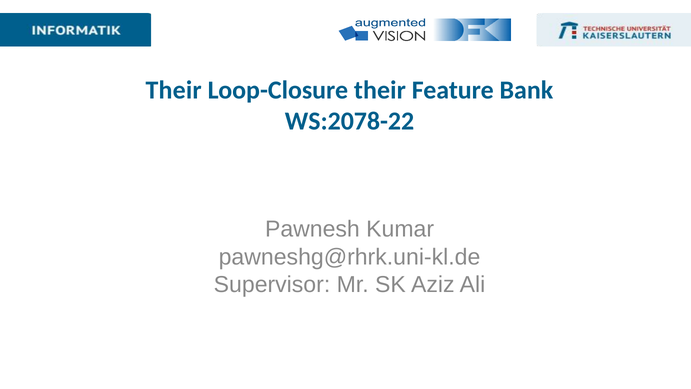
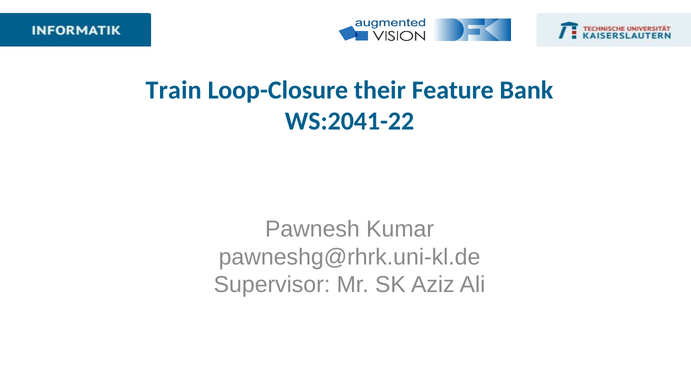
Their: Their -> Train (174, 90)
WS:2078-22: WS:2078-22 -> WS:2041-22 (350, 121)
